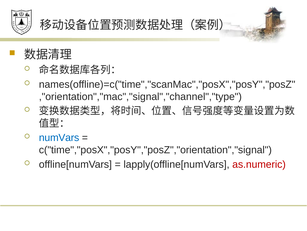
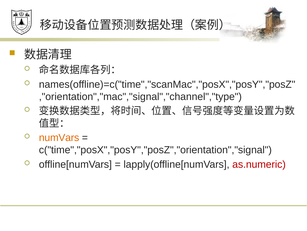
numVars colour: blue -> orange (59, 137)
